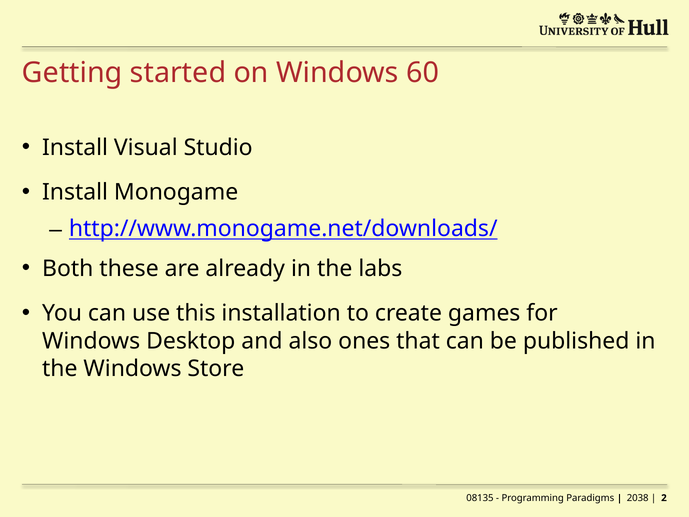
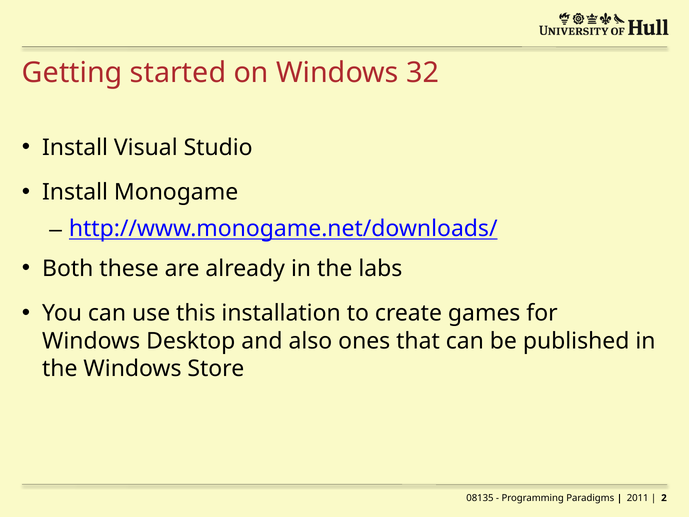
60: 60 -> 32 (423, 73)
2038: 2038 -> 2011 (638, 498)
